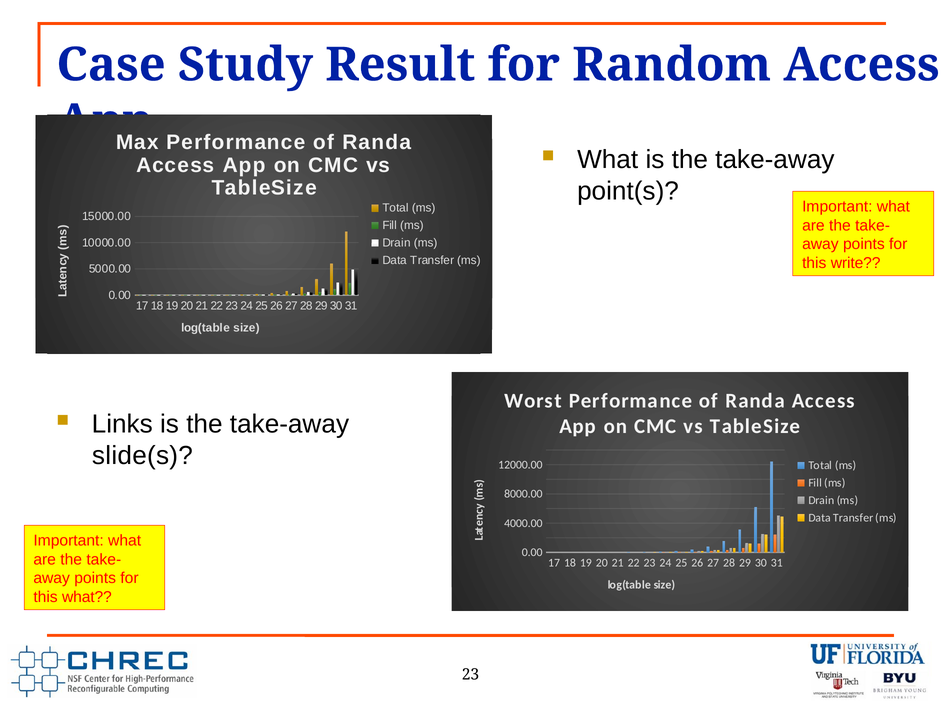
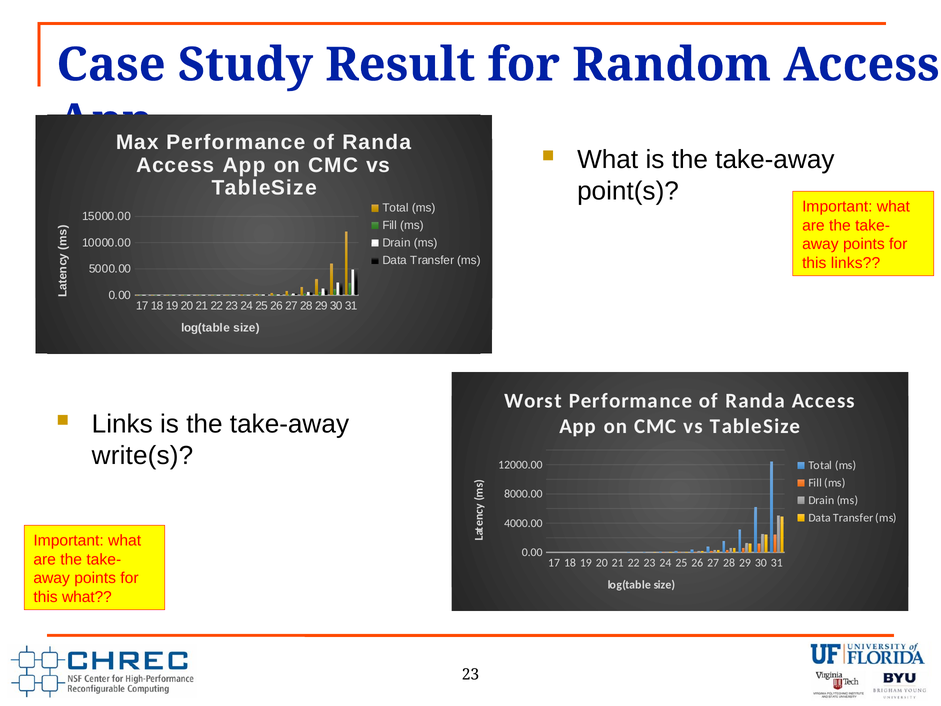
this write: write -> links (856, 263)
slide(s: slide(s -> write(s (142, 455)
